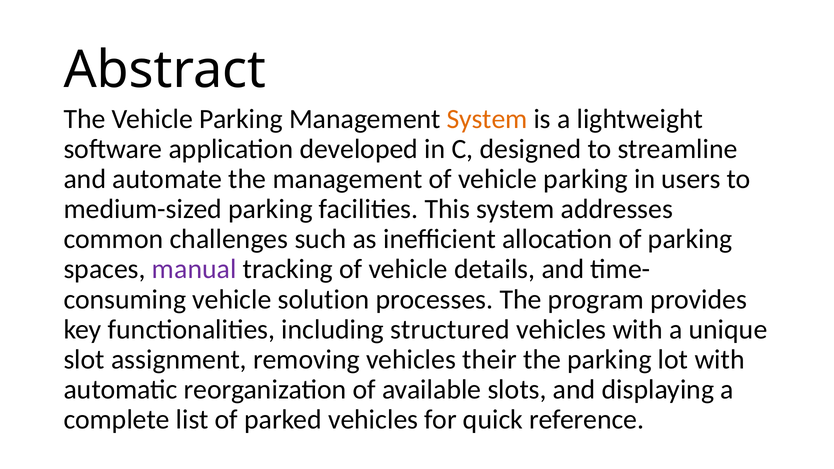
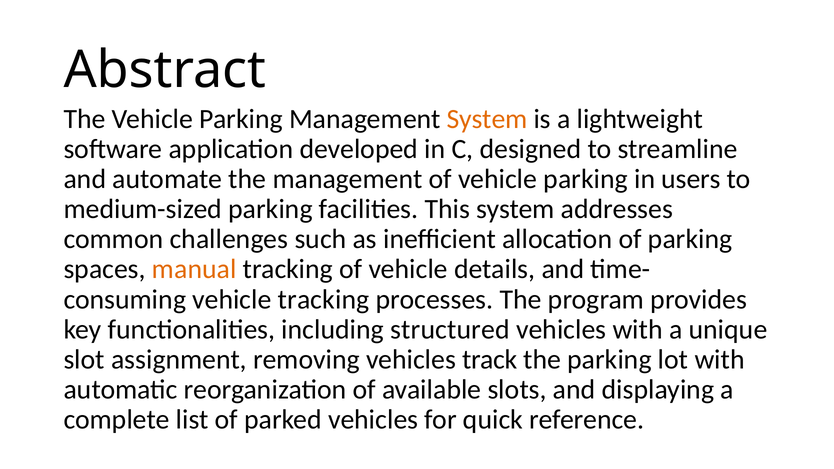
manual colour: purple -> orange (194, 269)
vehicle solution: solution -> tracking (324, 299)
their: their -> track (490, 359)
